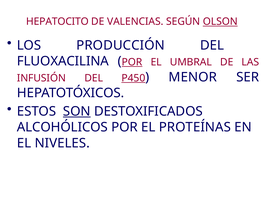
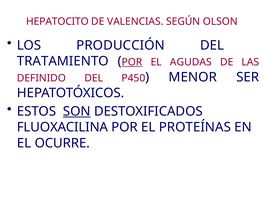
OLSON underline: present -> none (220, 22)
FLUOXACILINA: FLUOXACILINA -> TRATAMIENTO (63, 61)
UMBRAL: UMBRAL -> AGUDAS (191, 62)
INFUSIÓN: INFUSIÓN -> DEFINIDO (41, 78)
P450 underline: present -> none (133, 78)
ALCOHÓLICOS: ALCOHÓLICOS -> FLUOXACILINA (62, 127)
NIVELES: NIVELES -> OCURRE (62, 143)
